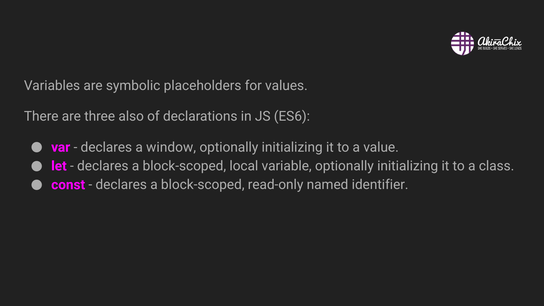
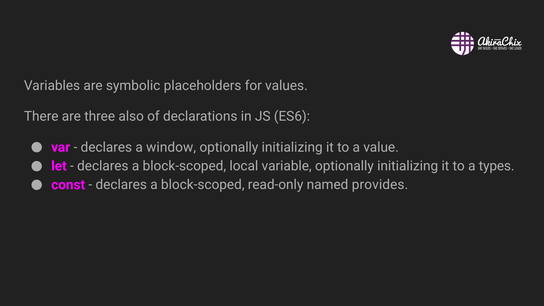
class: class -> types (497, 166)
identifier: identifier -> provides (380, 185)
